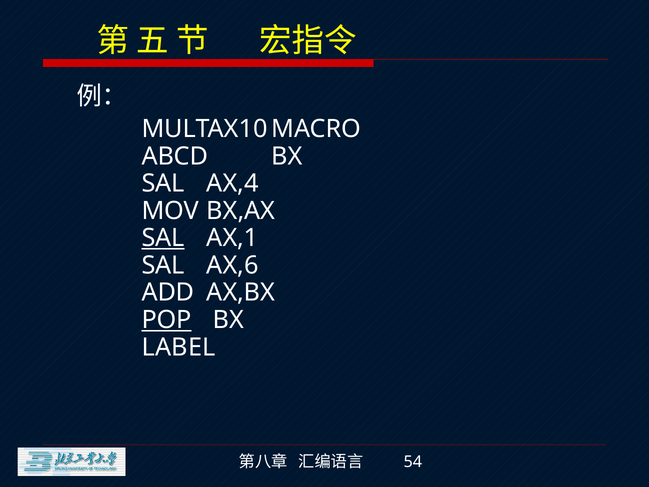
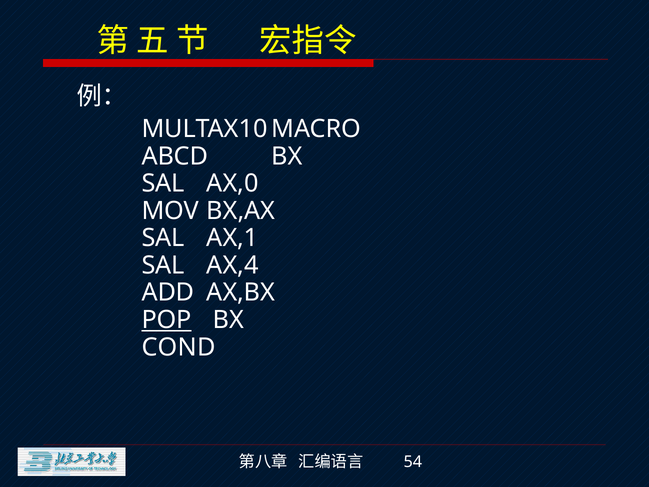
AX,4: AX,4 -> AX,0 (232, 183)
SAL underline: present -> none (163, 238)
AX,6: AX,6 -> AX,4 (232, 265)
LABEL: LABEL -> COND (179, 347)
